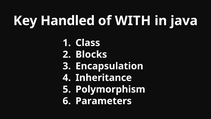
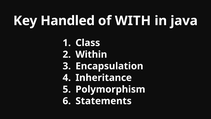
Blocks: Blocks -> Within (91, 54)
Parameters: Parameters -> Statements (104, 101)
